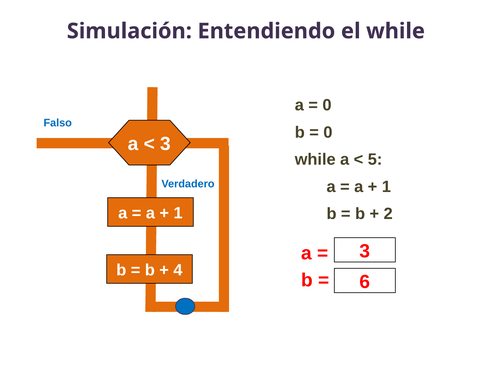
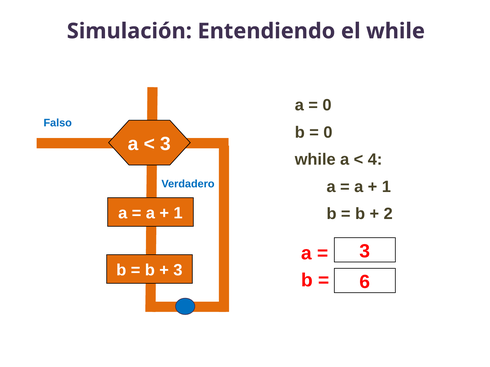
5: 5 -> 4 (375, 160)
4: 4 -> 3 (178, 271)
